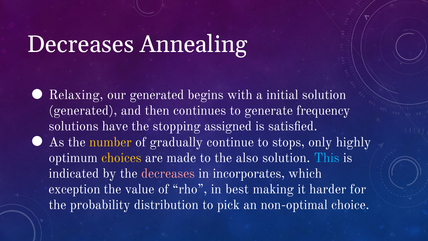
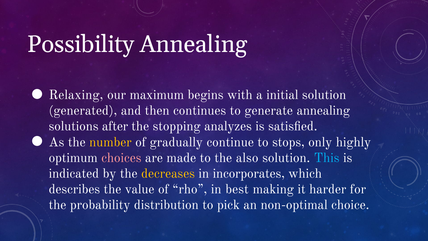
Decreases: Decreases -> Possibility (81, 44)
our generated: generated -> maximum (157, 95)
generate frequency: frequency -> annealing (323, 111)
have: have -> after (115, 126)
assigned: assigned -> analyzes (228, 126)
choices colour: yellow -> pink (121, 158)
decreases colour: pink -> yellow (168, 173)
exception: exception -> describes (74, 189)
